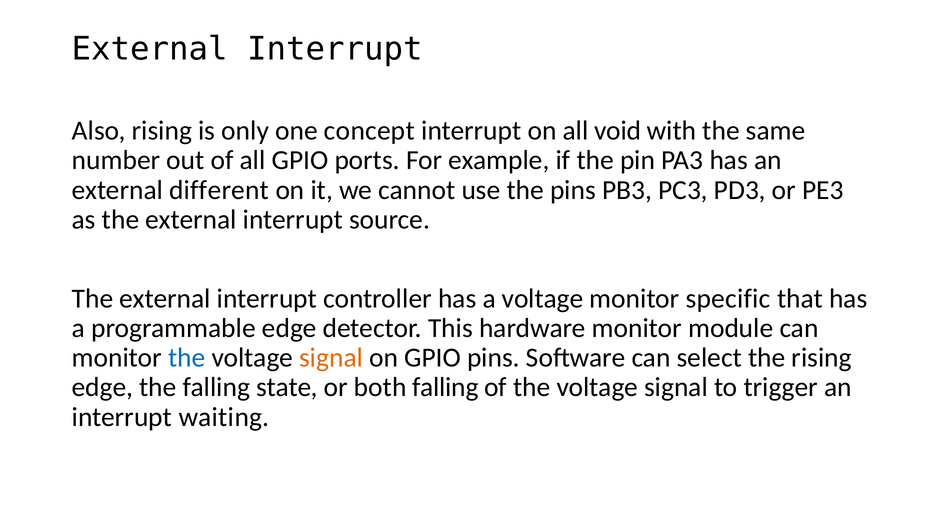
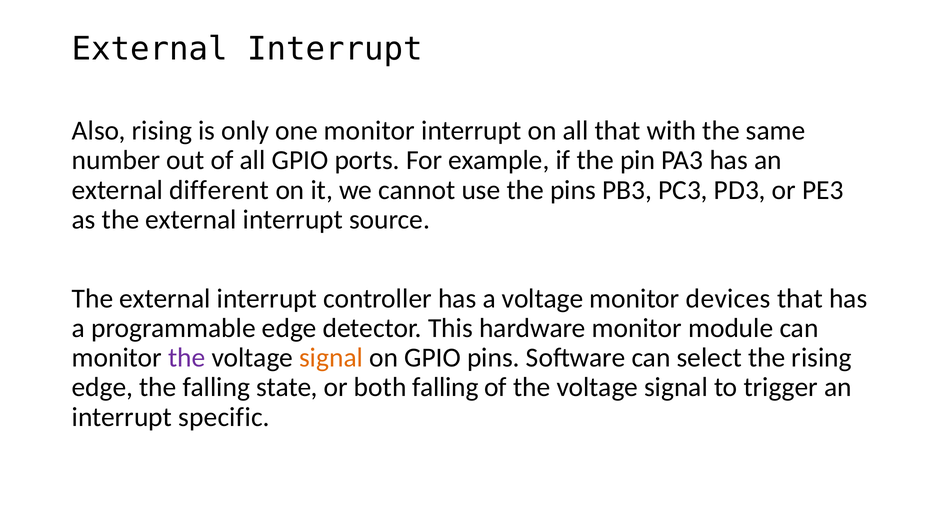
one concept: concept -> monitor (369, 131)
all void: void -> that (618, 131)
specific: specific -> devices (728, 299)
the colour: blue -> purple (187, 358)
waiting: waiting -> specific (224, 417)
